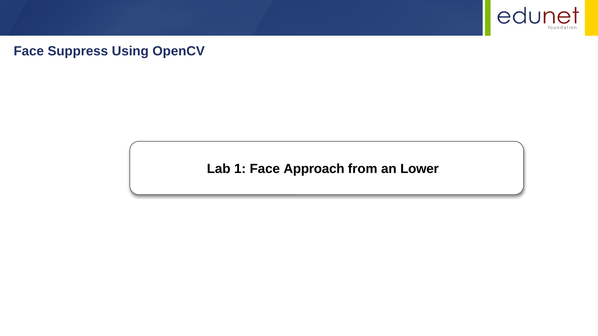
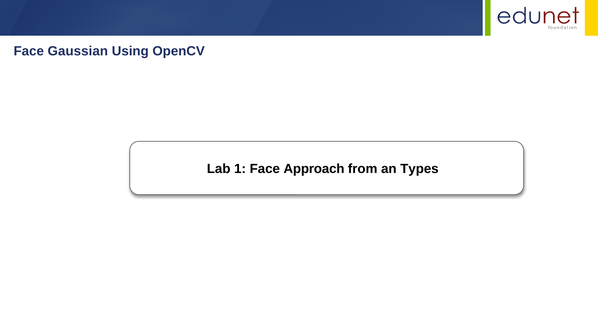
Suppress: Suppress -> Gaussian (78, 51)
Lower: Lower -> Types (419, 169)
